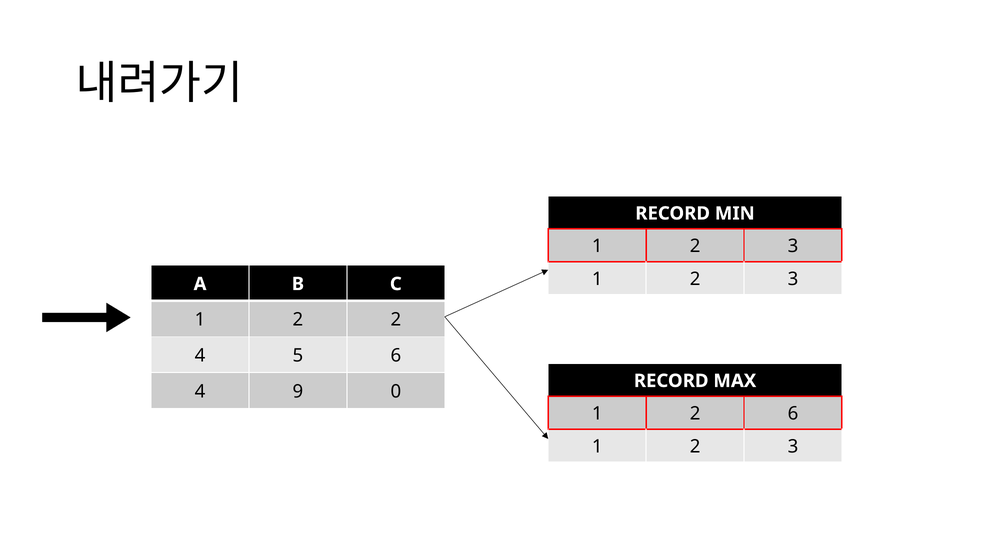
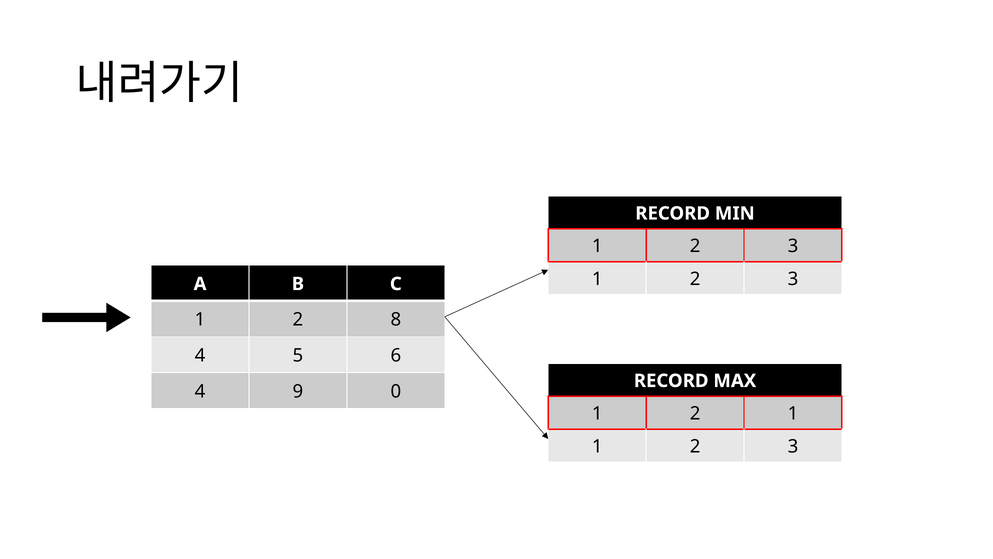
2 2: 2 -> 8 (396, 320)
2 6: 6 -> 1 (793, 413)
